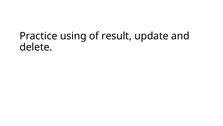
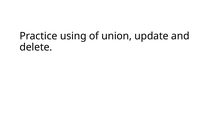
result: result -> union (117, 36)
